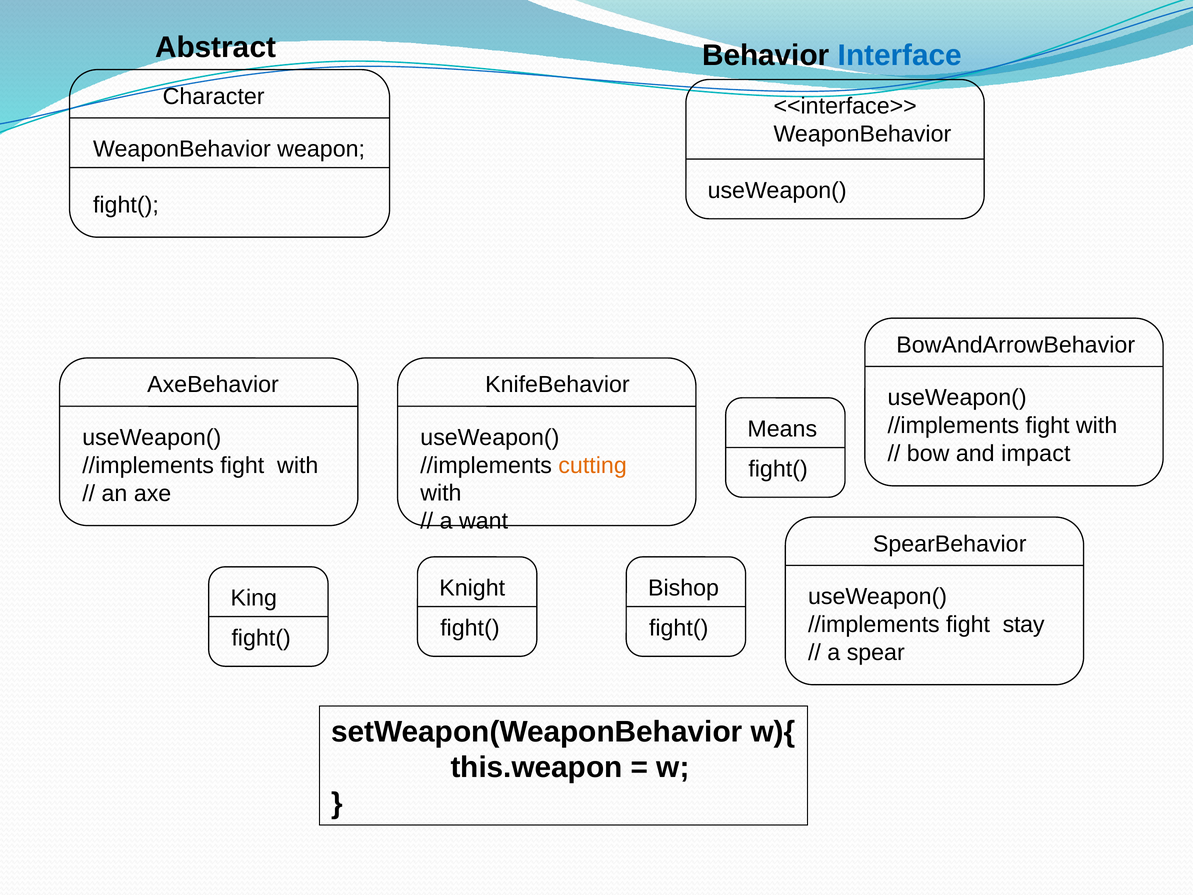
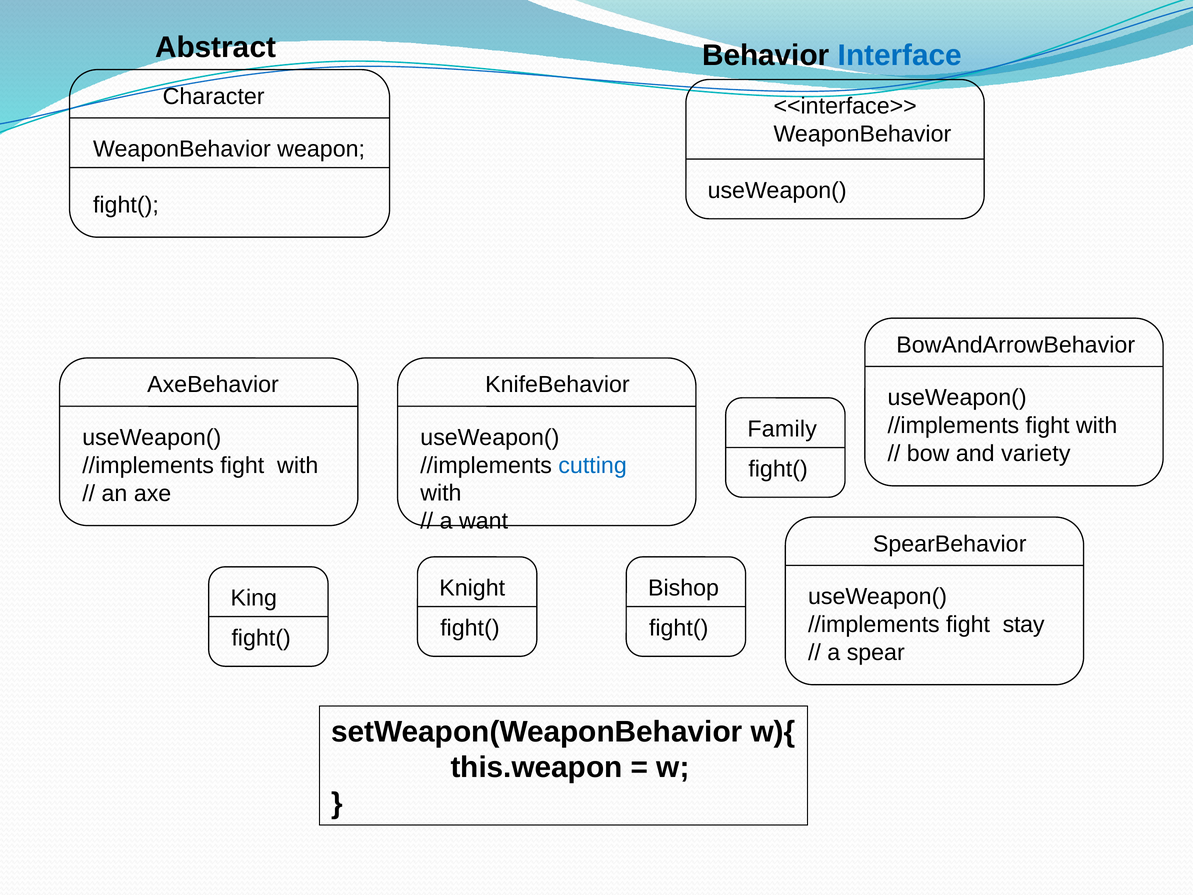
Means: Means -> Family (782, 429)
impact: impact -> variety (1036, 453)
cutting colour: orange -> blue (593, 465)
